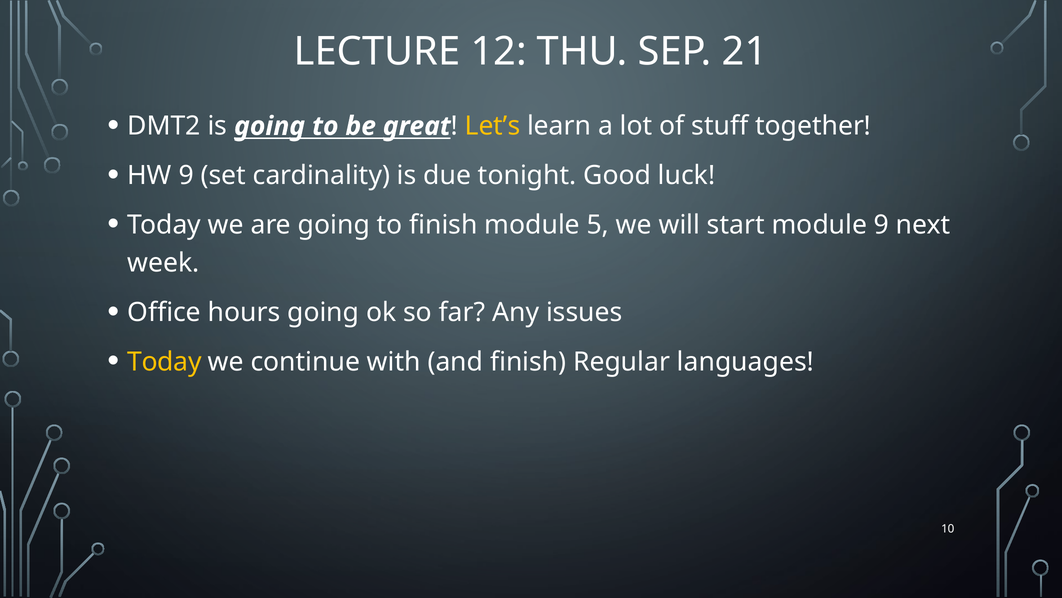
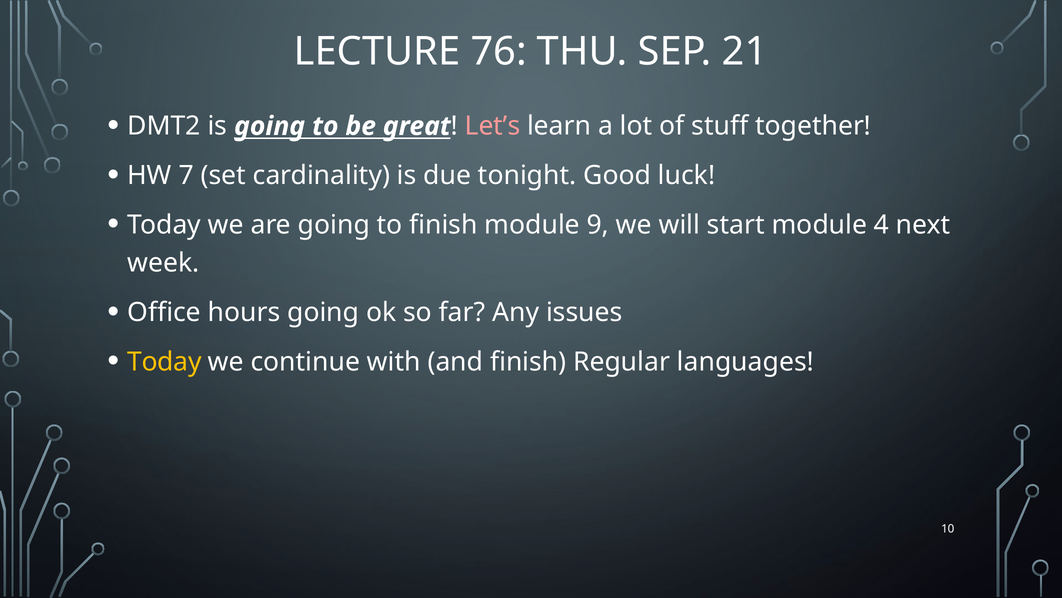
12: 12 -> 76 (499, 51)
Let’s colour: yellow -> pink (492, 126)
HW 9: 9 -> 7 (186, 175)
5: 5 -> 9 (598, 225)
module 9: 9 -> 4 (882, 225)
